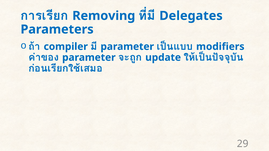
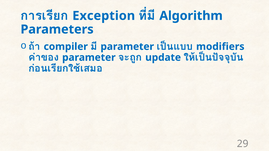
Removing: Removing -> Exception (104, 16)
Delegates: Delegates -> Algorithm (191, 16)
